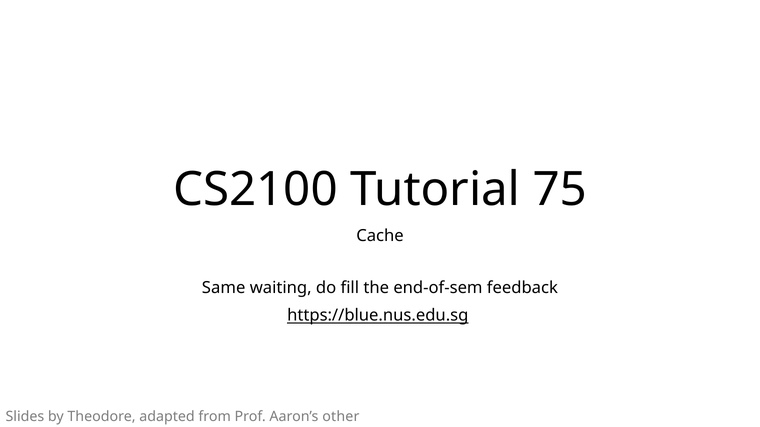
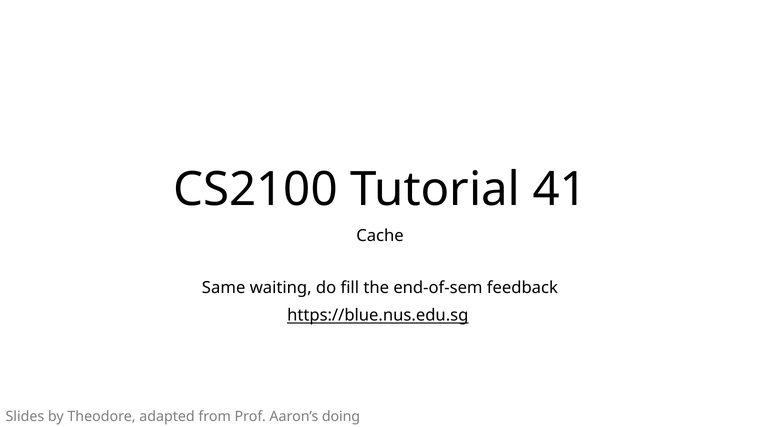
75: 75 -> 41 (560, 190)
other: other -> doing (341, 417)
